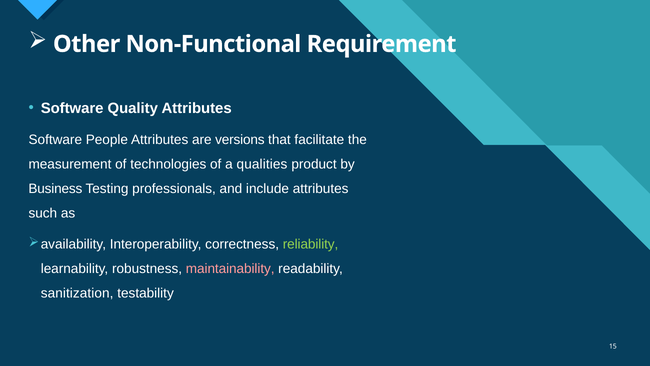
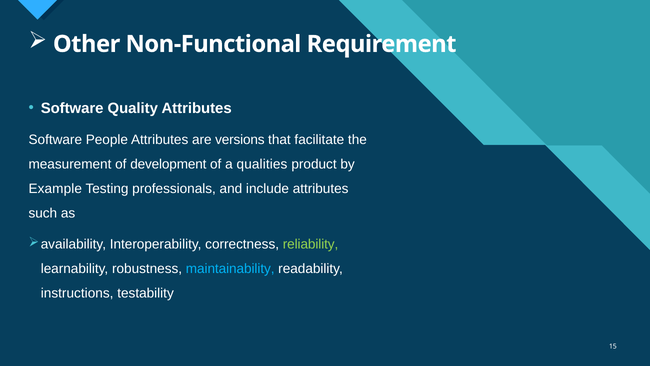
technologies: technologies -> development (168, 164)
Business: Business -> Example (55, 189)
maintainability colour: pink -> light blue (230, 269)
sanitization: sanitization -> instructions (77, 293)
